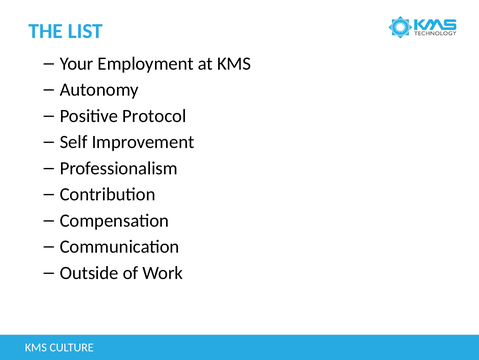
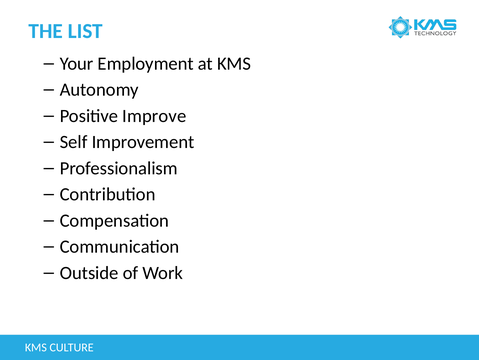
Protocol: Protocol -> Improve (154, 116)
